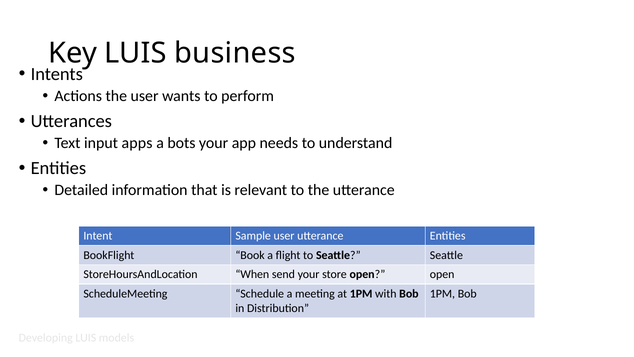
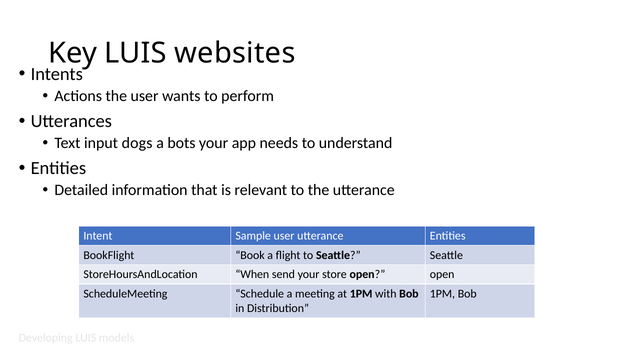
business: business -> websites (235, 53)
apps: apps -> dogs (137, 143)
